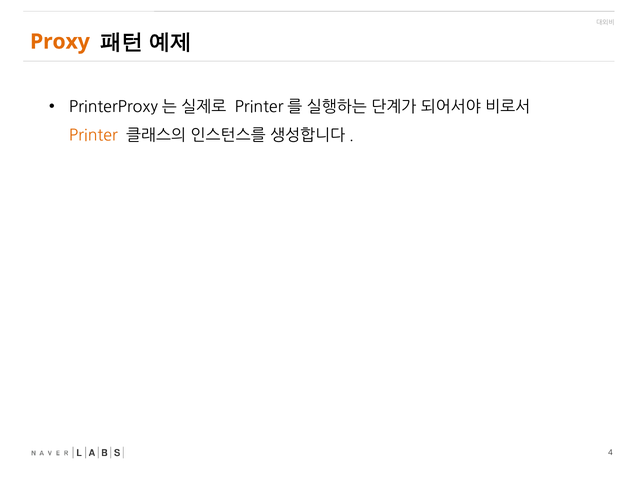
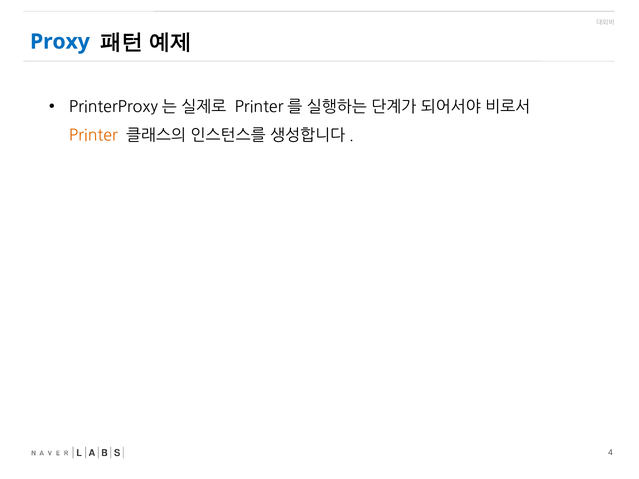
Proxy colour: orange -> blue (60, 42)
